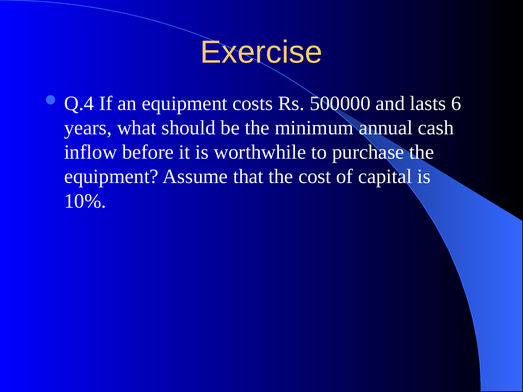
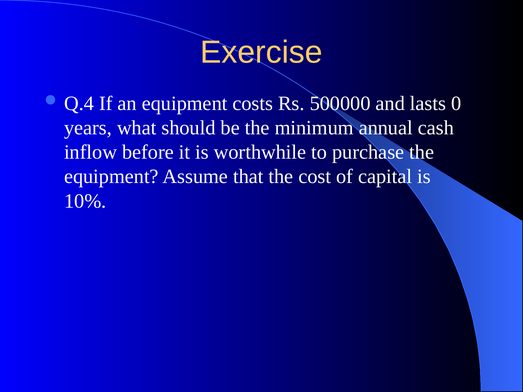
6: 6 -> 0 (456, 103)
